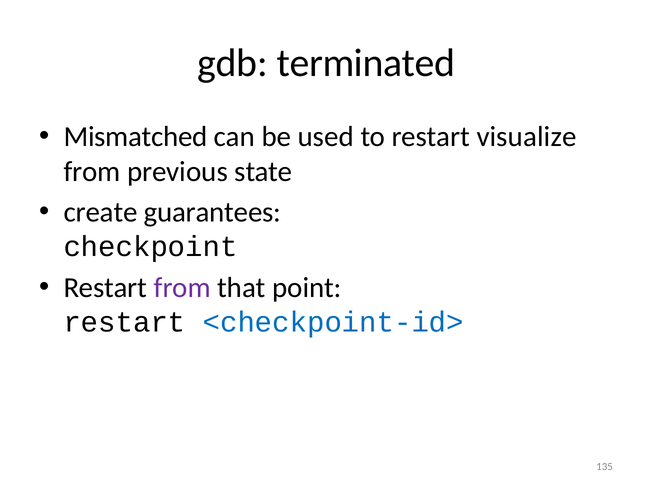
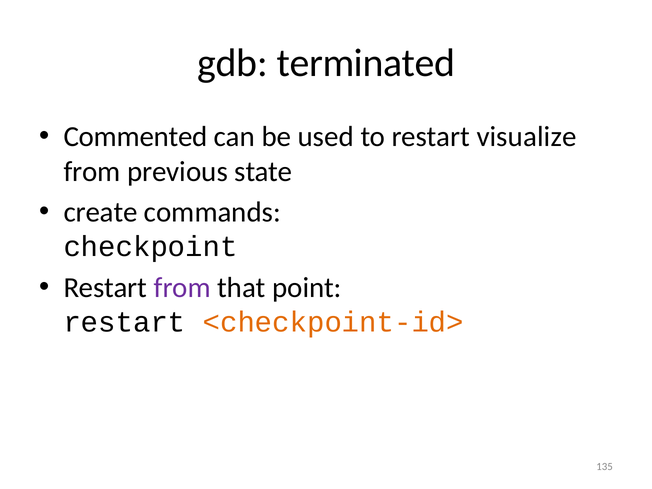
Mismatched: Mismatched -> Commented (136, 137)
guarantees: guarantees -> commands (212, 212)
<checkpoint-id> colour: blue -> orange (333, 322)
